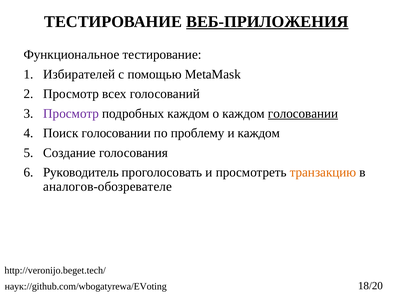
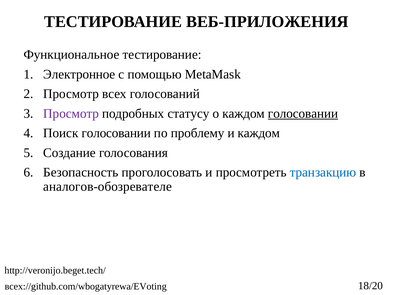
ВЕБ-ПРИЛОЖЕНИЯ underline: present -> none (267, 22)
Избирателей: Избирателей -> Электронное (79, 74)
подробных каждом: каждом -> статусу (188, 113)
Руководитель: Руководитель -> Безопасность (81, 172)
транзакцию colour: orange -> blue (323, 172)
наук://github.com/wbogatyrewa/EVoting: наук://github.com/wbogatyrewa/EVoting -> всех://github.com/wbogatyrewa/EVoting (86, 286)
